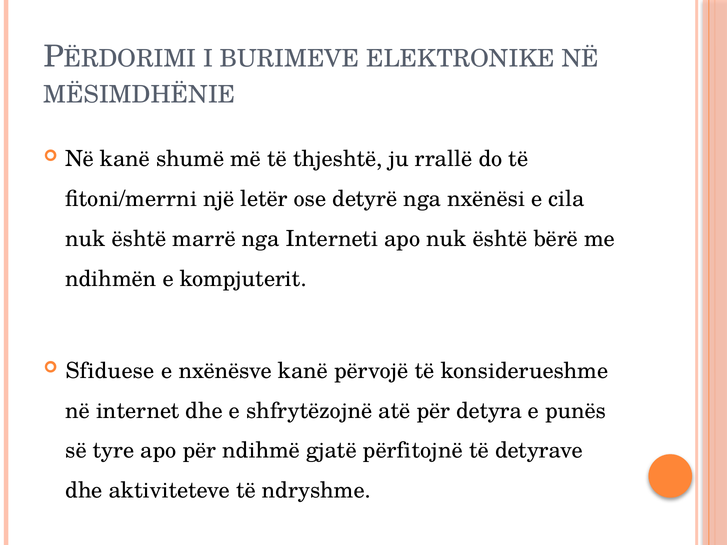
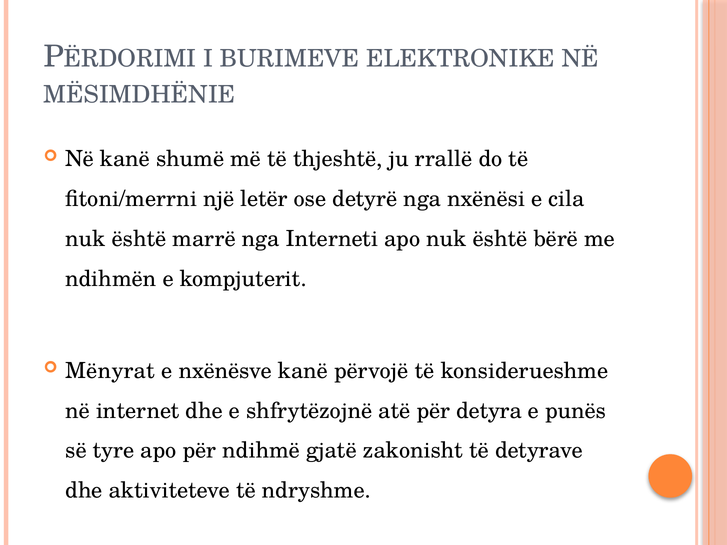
Sfiduese: Sfiduese -> Mënyrat (110, 371)
përfitojnë: përfitojnë -> zakonisht (413, 451)
